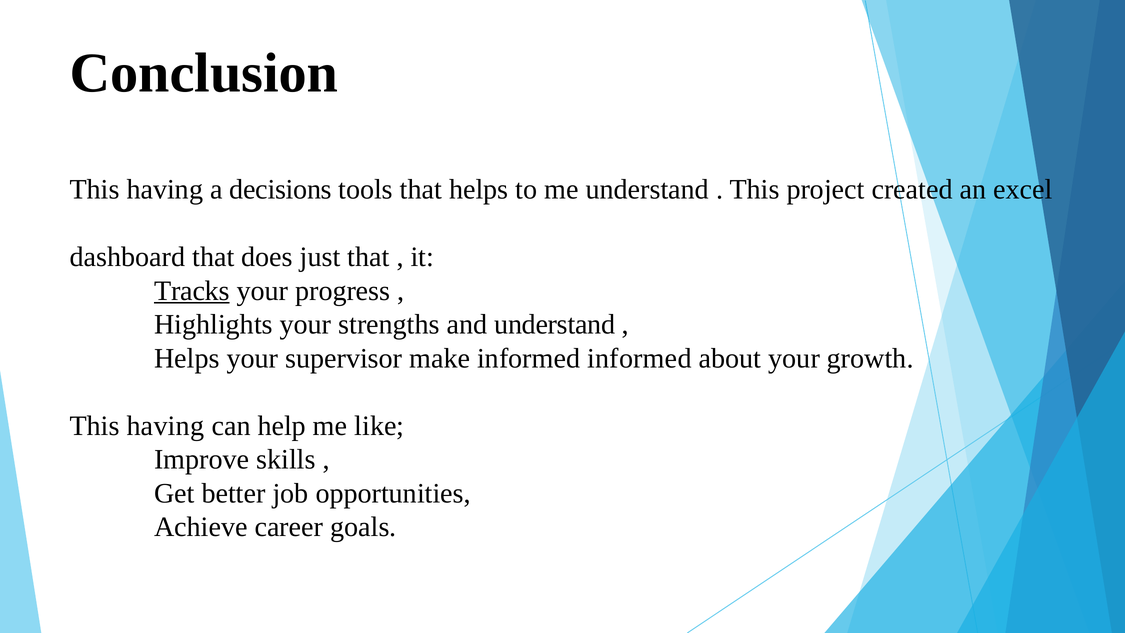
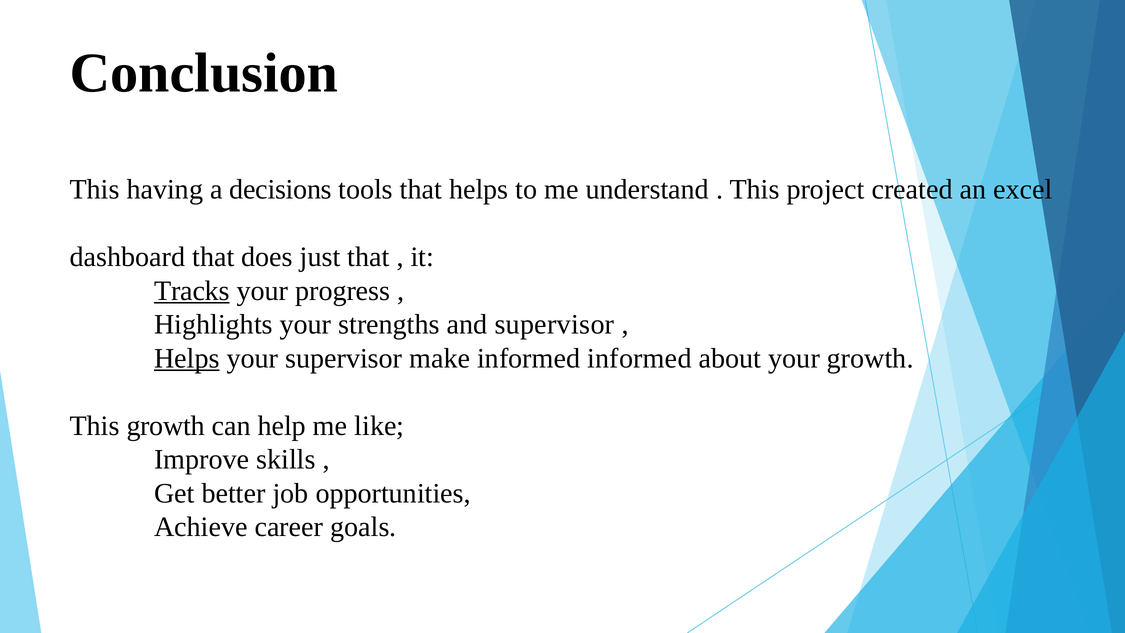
and understand: understand -> supervisor (554, 324)
Helps underline: none -> present (187, 358)
having: having -> growth (166, 426)
